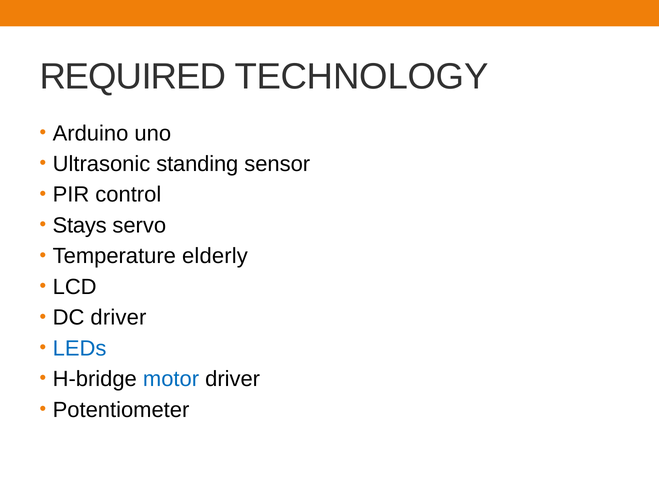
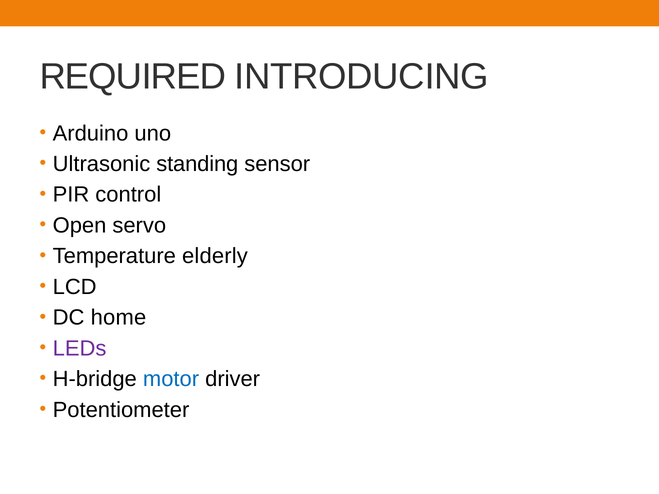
TECHNOLOGY: TECHNOLOGY -> INTRODUCING (362, 77)
Stays: Stays -> Open (80, 226)
DC driver: driver -> home (118, 318)
LEDs colour: blue -> purple (80, 349)
